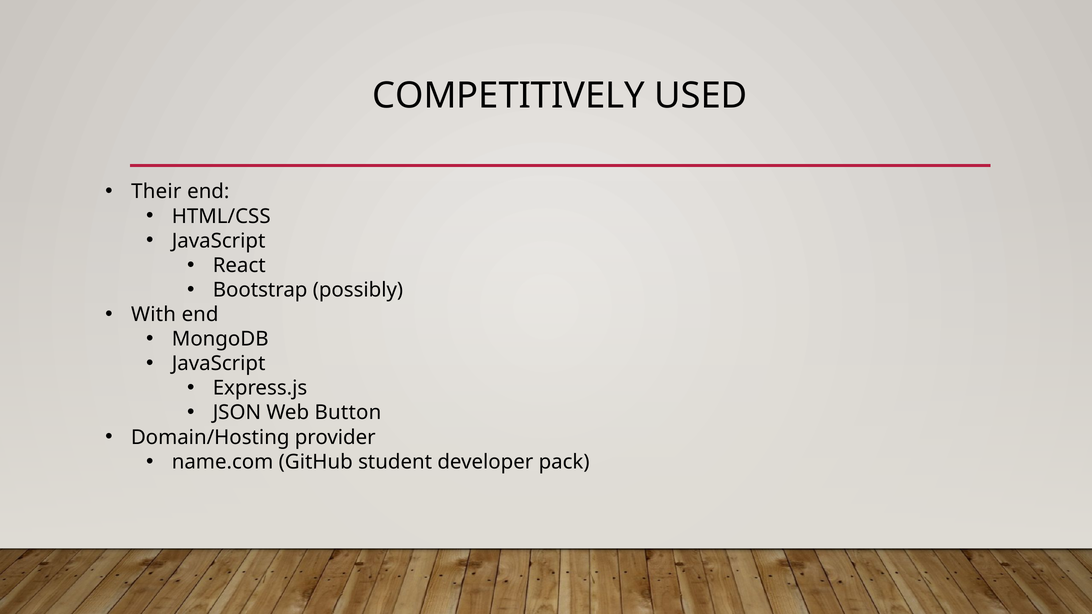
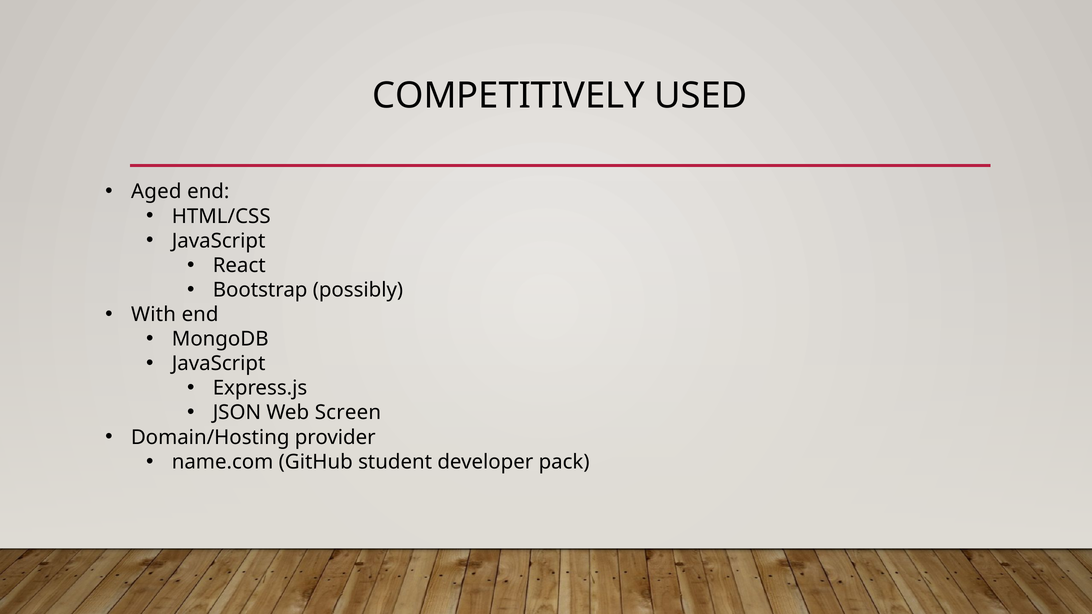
Their: Their -> Aged (156, 192)
Button: Button -> Screen (348, 413)
